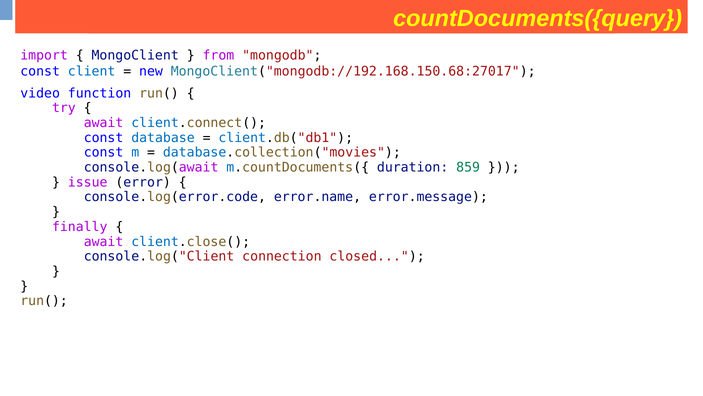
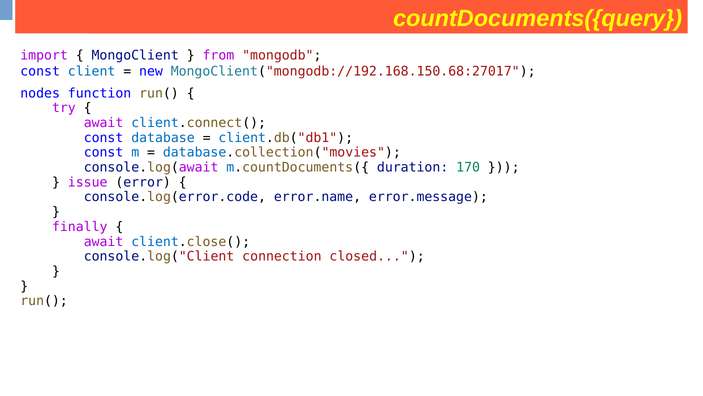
video: video -> nodes (40, 93)
859: 859 -> 170 (468, 167)
